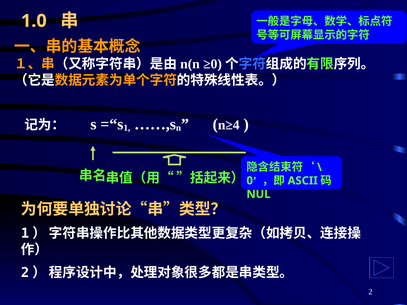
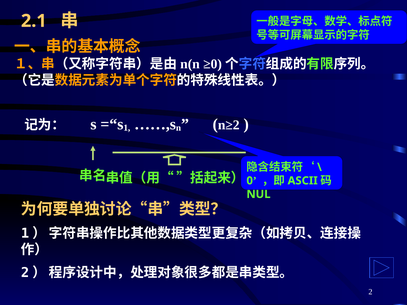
1.0: 1.0 -> 2.1 (34, 21)
n≥4: n≥4 -> n≥2 (229, 125)
